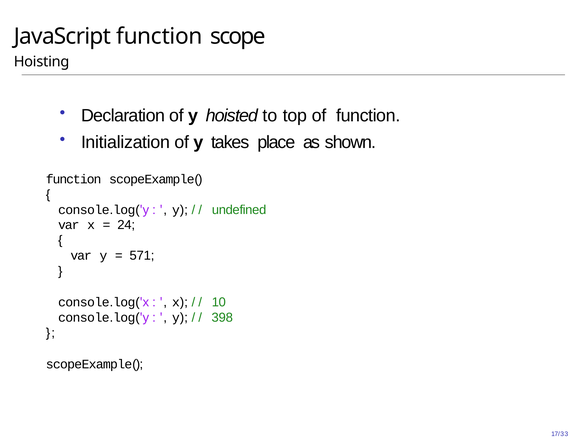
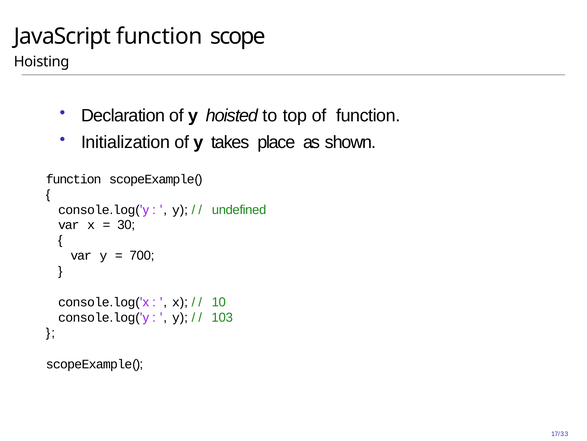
24: 24 -> 30 (126, 225)
571: 571 -> 700 (142, 255)
398: 398 -> 103 (222, 317)
